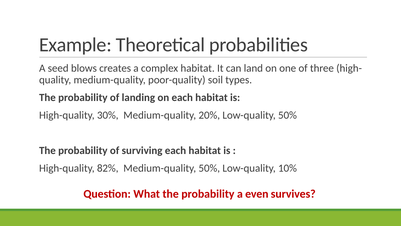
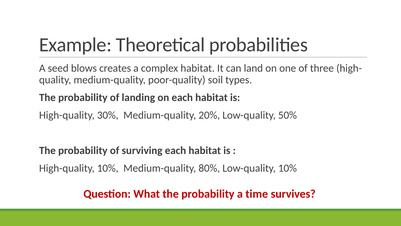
High-quality 82%: 82% -> 10% (108, 168)
Medium-quality 50%: 50% -> 80% (209, 168)
even: even -> time (257, 194)
